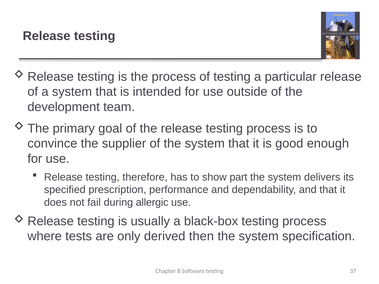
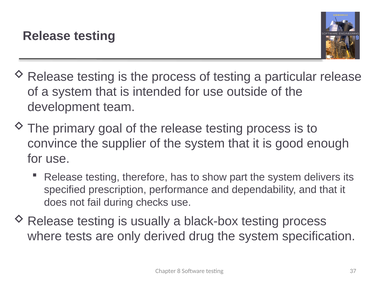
allergic: allergic -> checks (152, 203)
then: then -> drug (201, 237)
